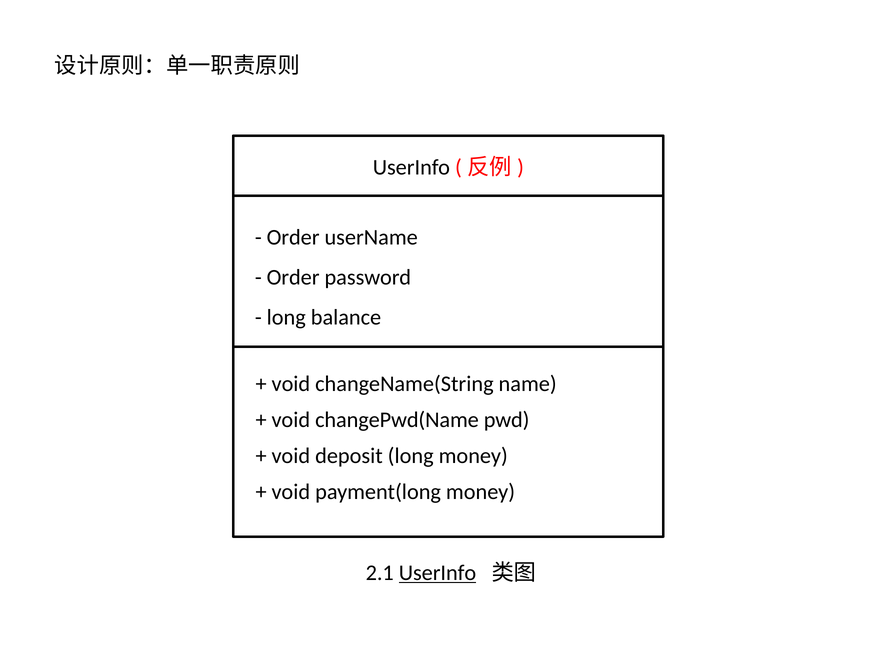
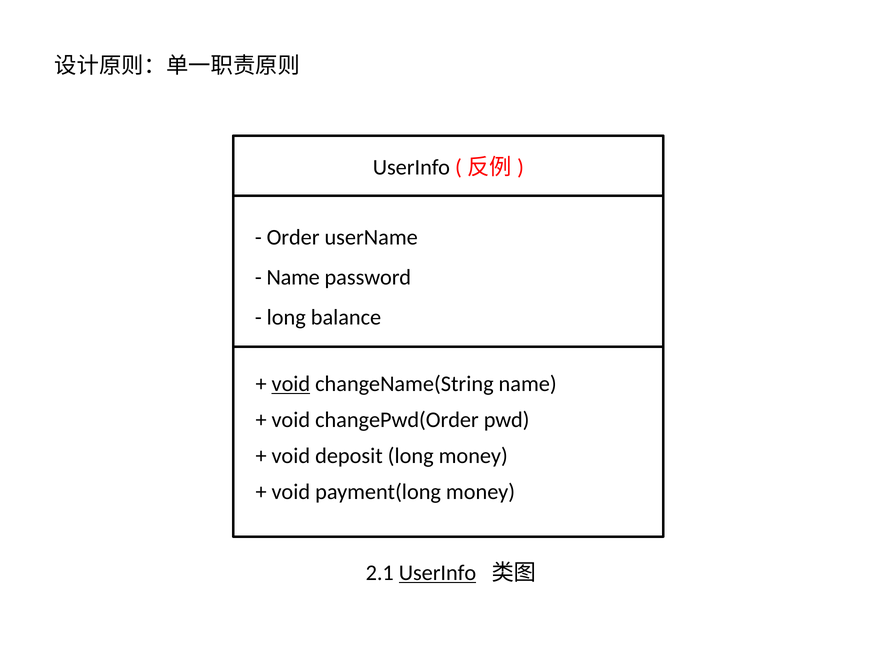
Order: Order -> Name (293, 277)
void underline: none -> present (291, 384)
changePwd(Name: changePwd(Name -> changePwd(Order (397, 420)
